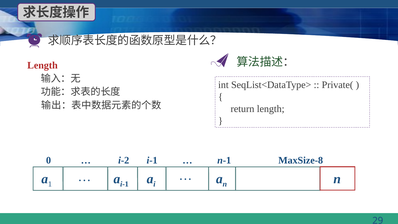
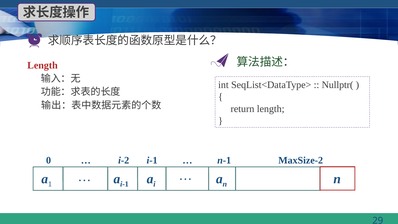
Private(: Private( -> Nullptr( (338, 85)
MaxSize-8: MaxSize-8 -> MaxSize-2 (301, 160)
